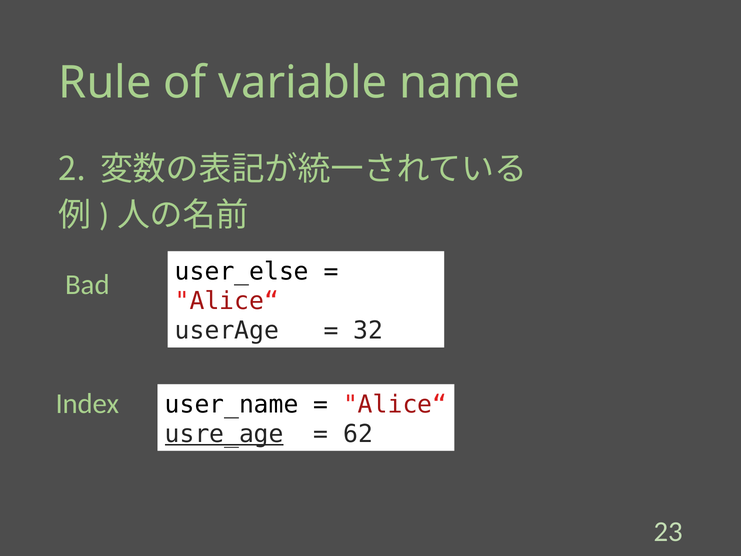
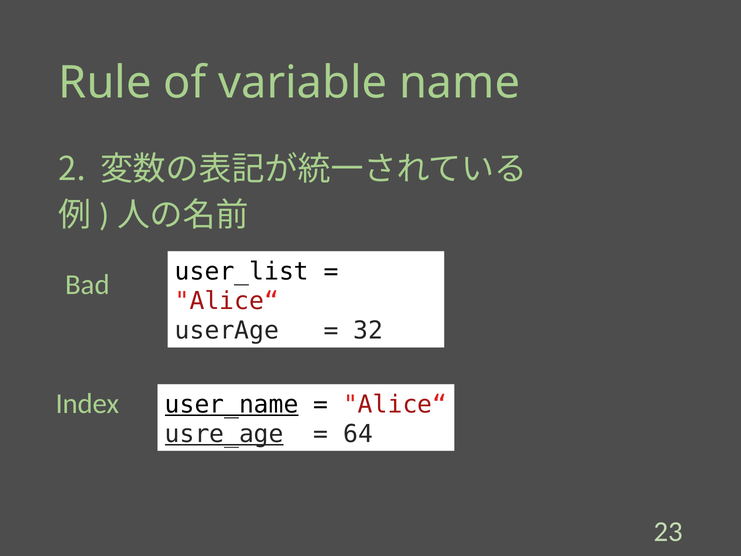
user_else: user_else -> user_list (242, 271)
user_name underline: none -> present (232, 404)
62: 62 -> 64 (358, 434)
